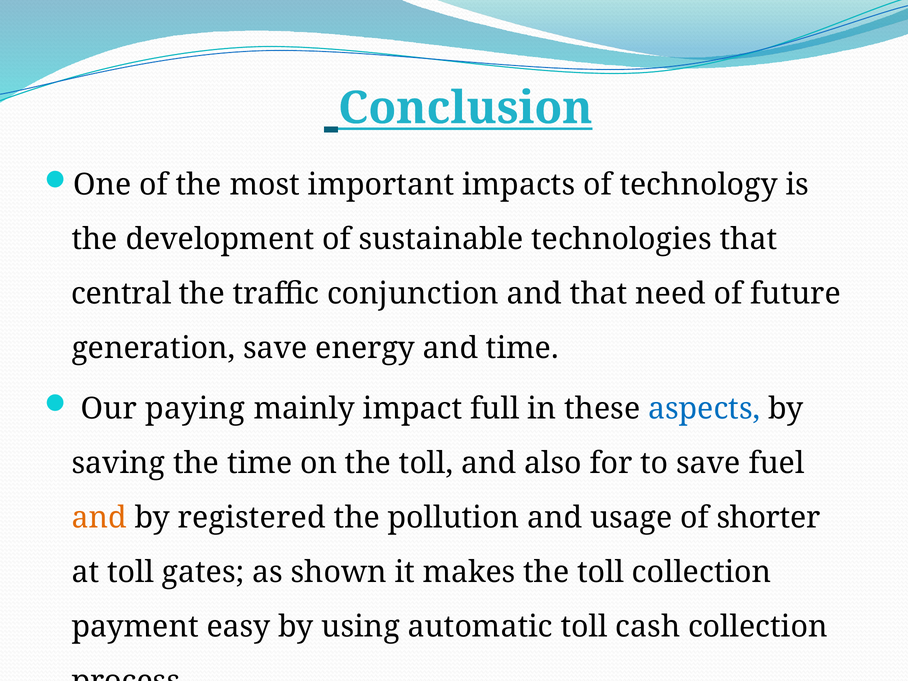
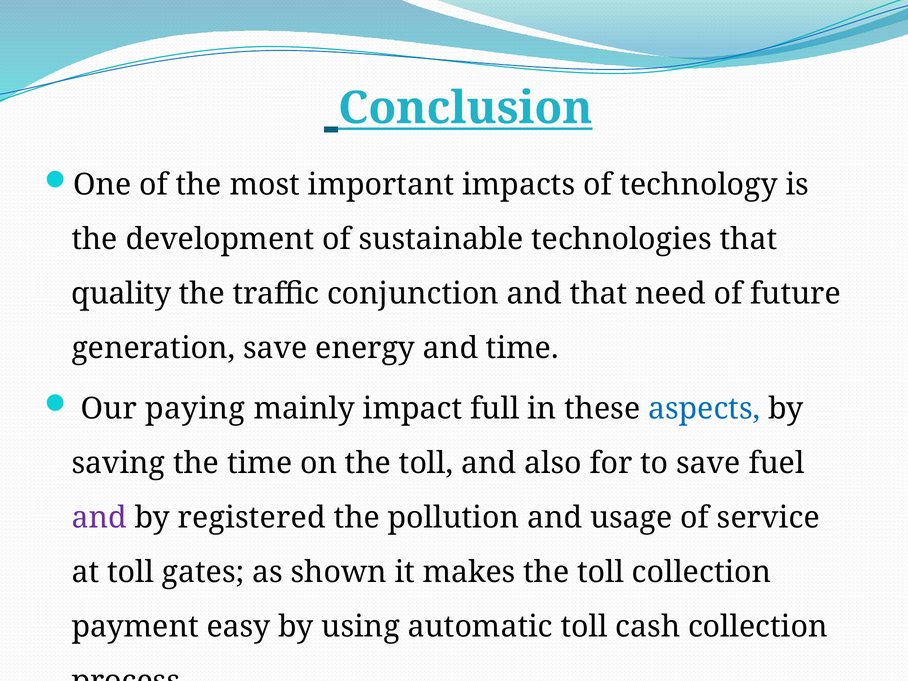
central: central -> quality (121, 294)
and colour: orange -> purple (99, 518)
shorter: shorter -> service (768, 518)
